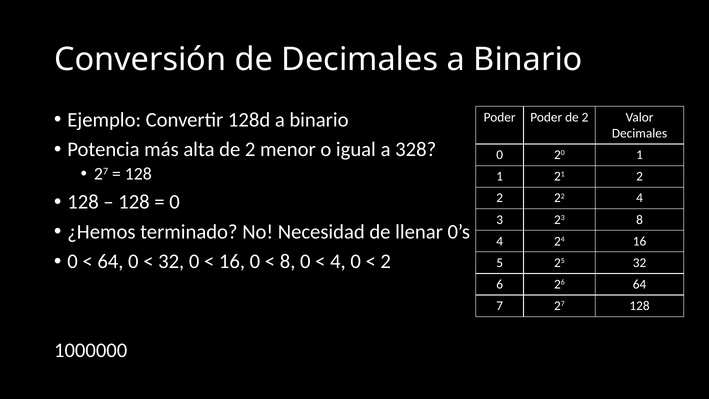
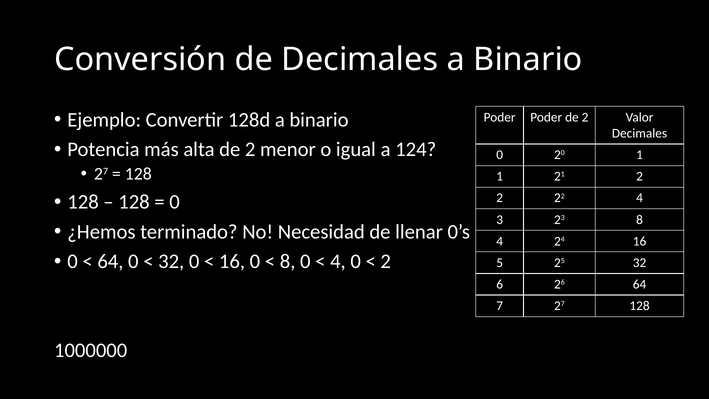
328: 328 -> 124 (416, 150)
